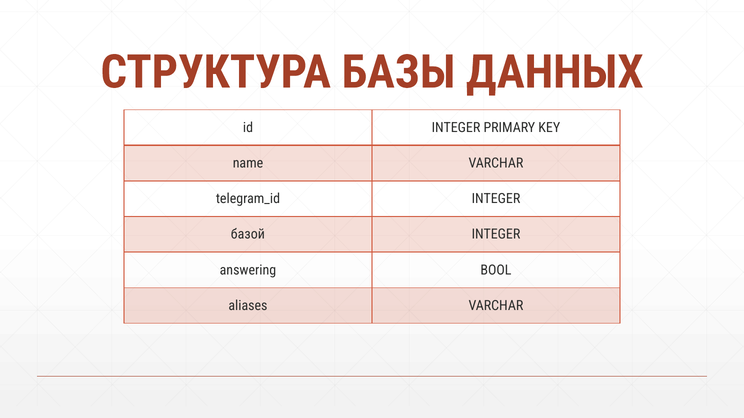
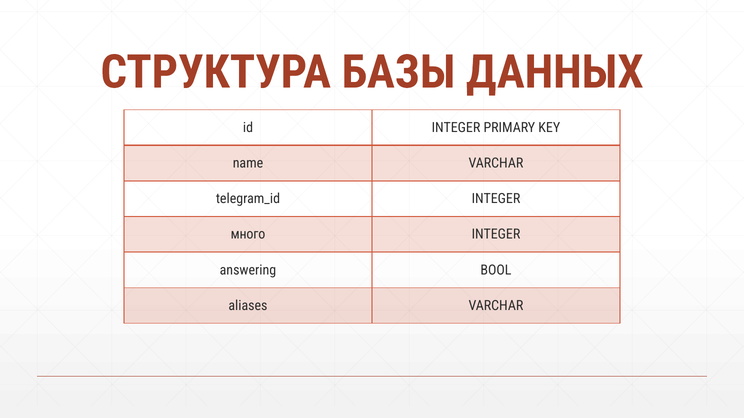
базой: базой -> много (248, 235)
